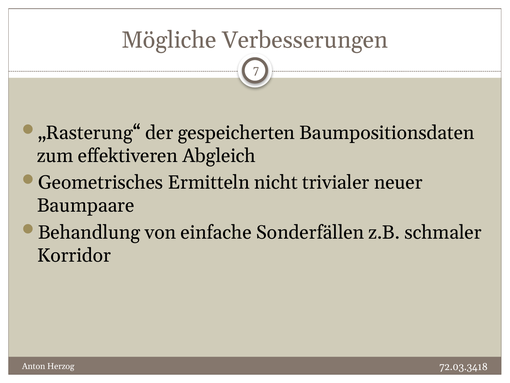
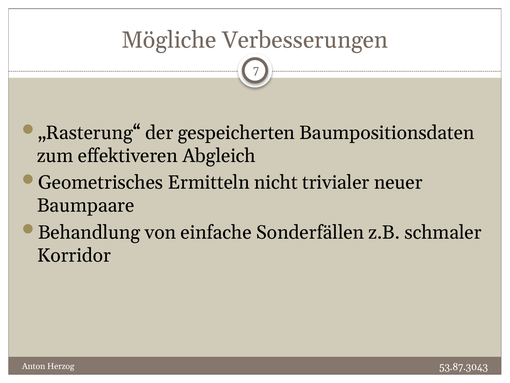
72.03.3418: 72.03.3418 -> 53.87.3043 (464, 366)
